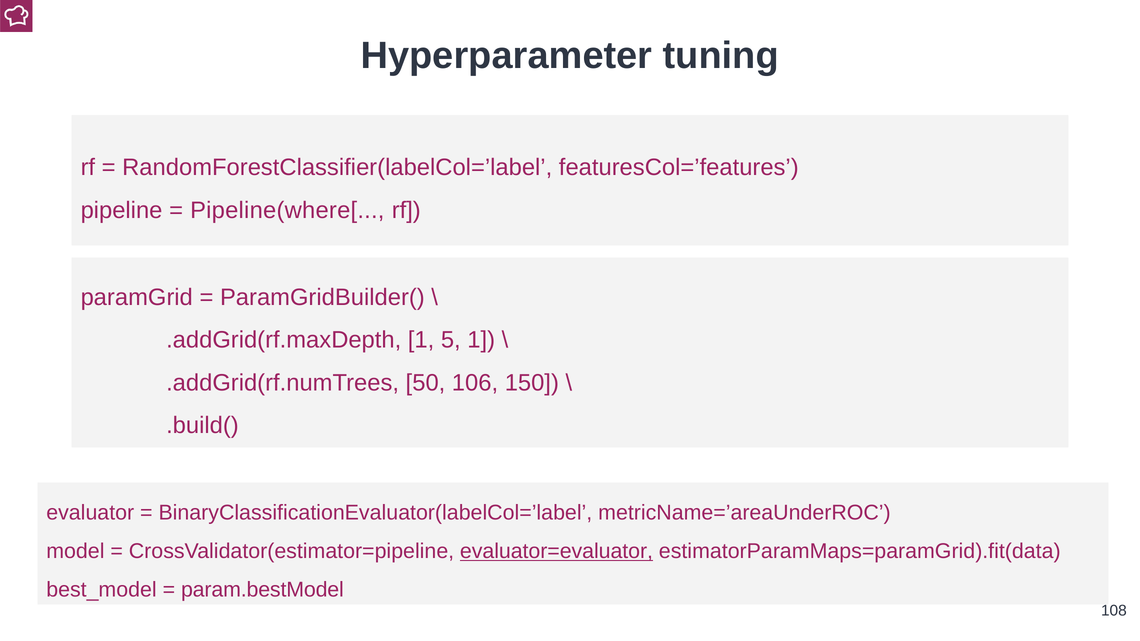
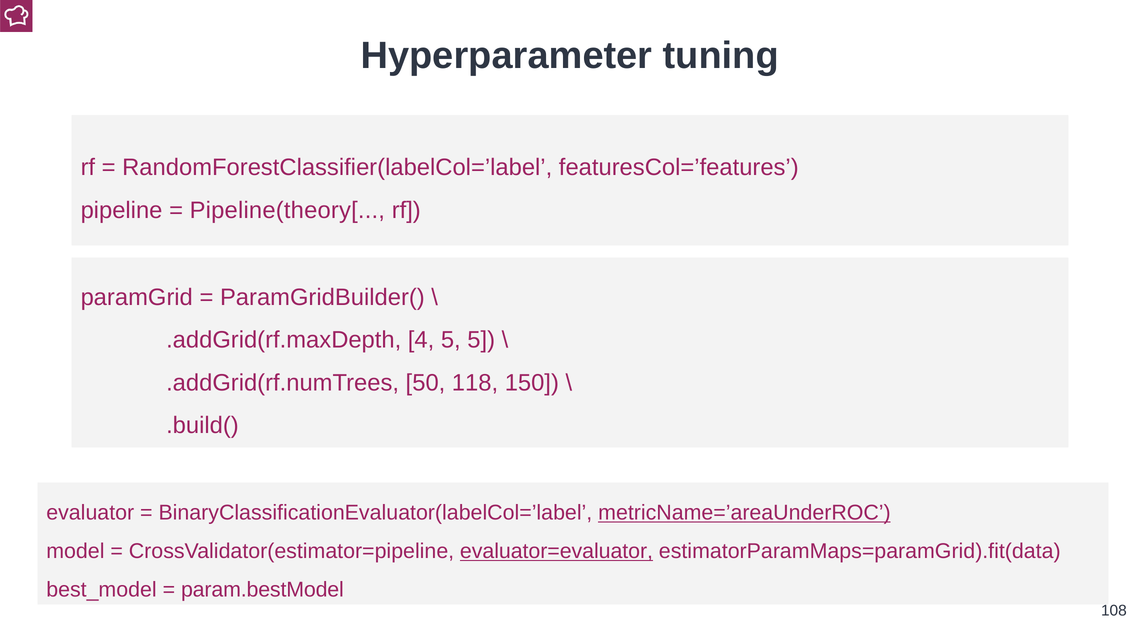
Pipeline(where[: Pipeline(where[ -> Pipeline(theory[ (287, 210)
.addGrid(rf.maxDepth 1: 1 -> 4 (421, 340)
5 1: 1 -> 5 (481, 340)
106: 106 -> 118 (475, 383)
metricName=’areaUnderROC underline: none -> present (744, 513)
